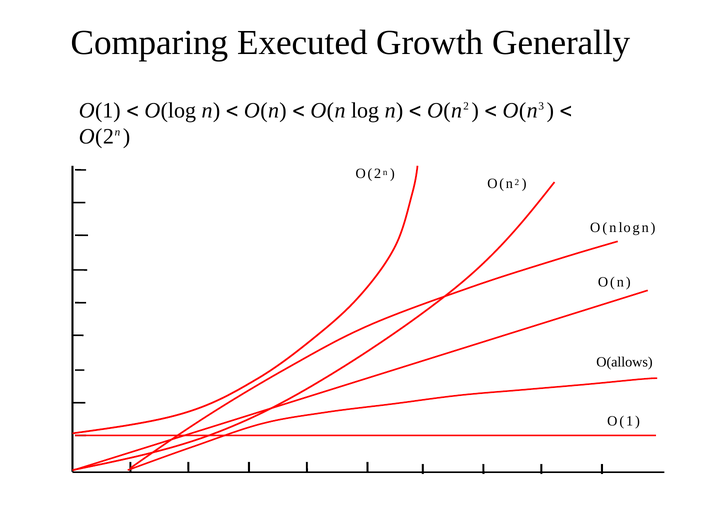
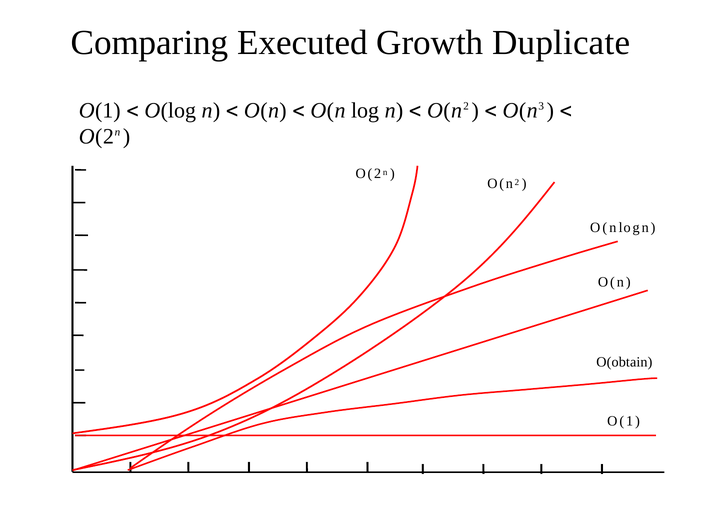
Generally: Generally -> Duplicate (561, 43)
O(allows: O(allows -> O(obtain (624, 362)
